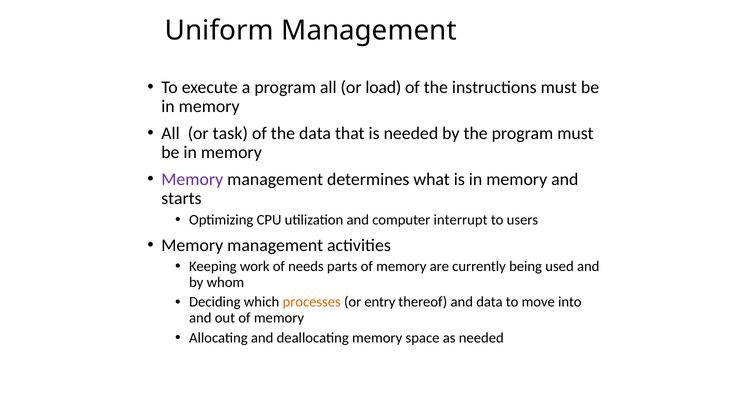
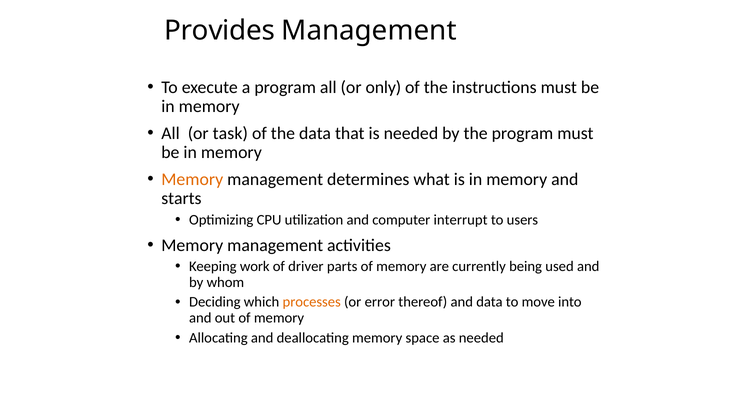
Uniform: Uniform -> Provides (220, 31)
load: load -> only (383, 87)
Memory colour: purple -> orange (192, 180)
needs: needs -> driver (306, 267)
entry: entry -> error (380, 302)
